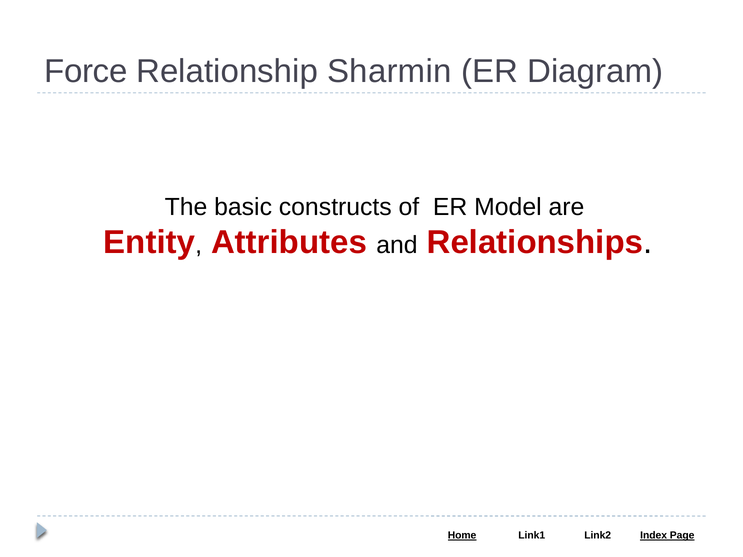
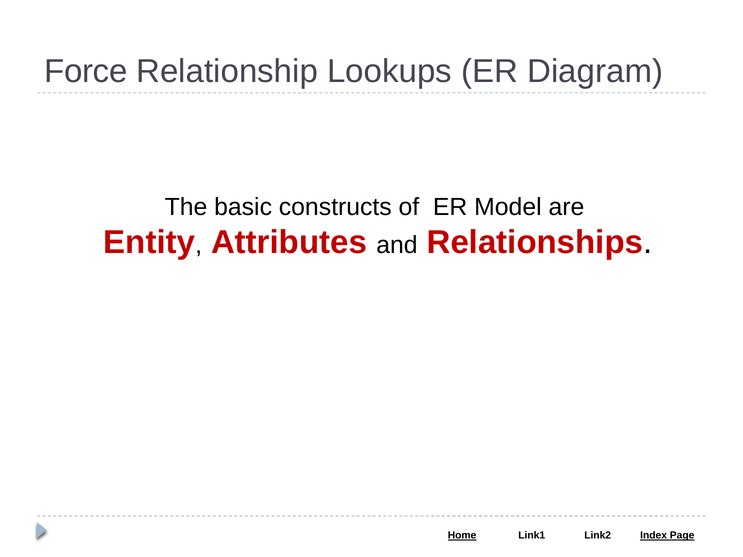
Sharmin: Sharmin -> Lookups (390, 71)
